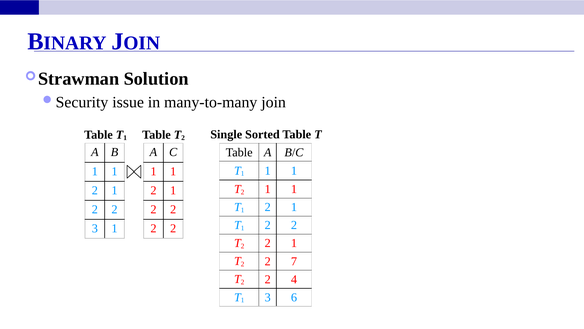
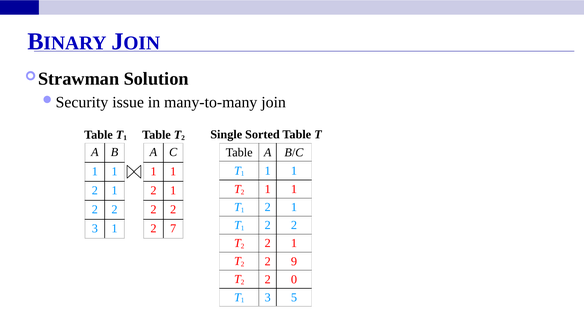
2: 2 -> 7 (173, 228)
7: 7 -> 9 (294, 261)
4: 4 -> 0 (294, 279)
6: 6 -> 5 (294, 297)
